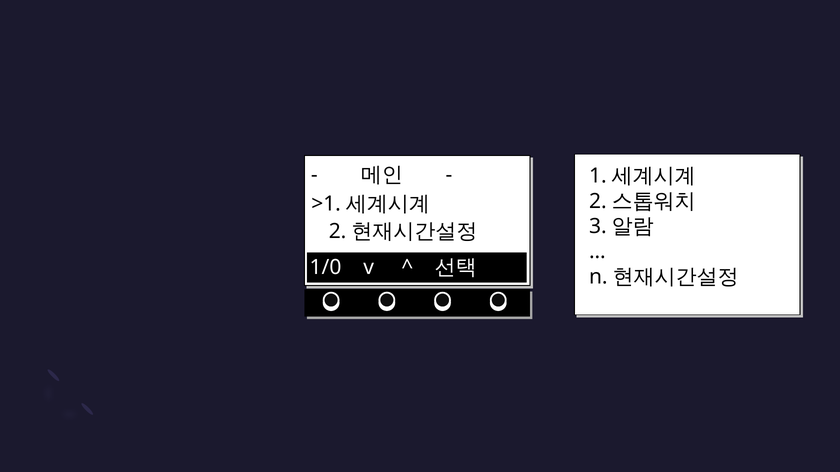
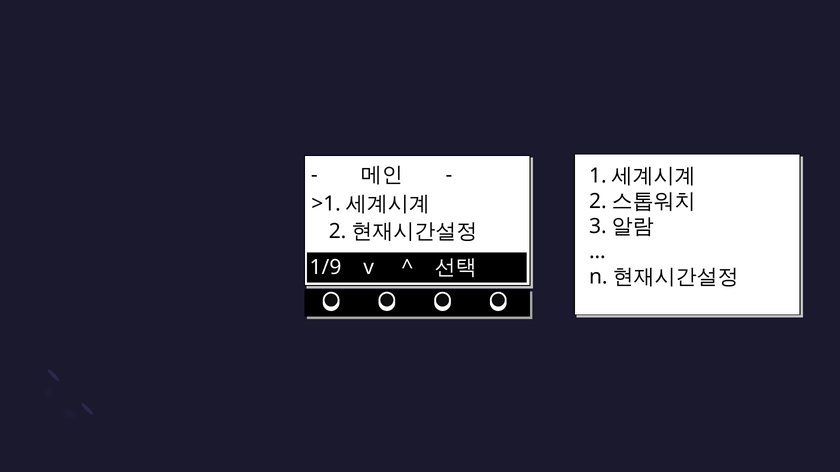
1/0: 1/0 -> 1/9 (326, 268)
